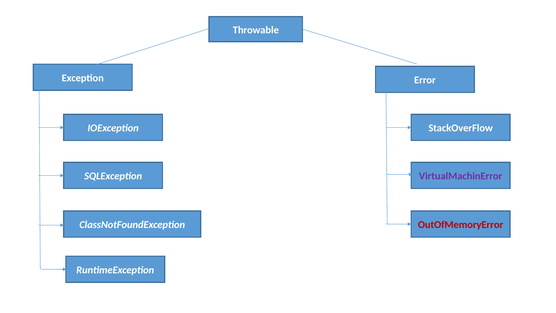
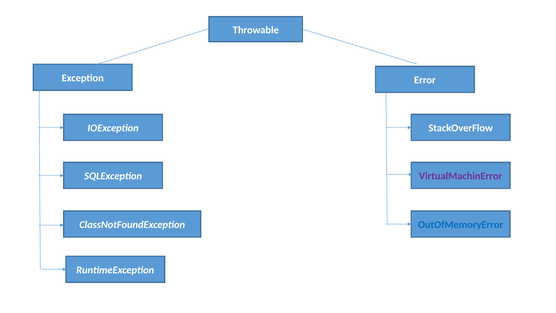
OutOfMemoryError colour: red -> blue (461, 225)
